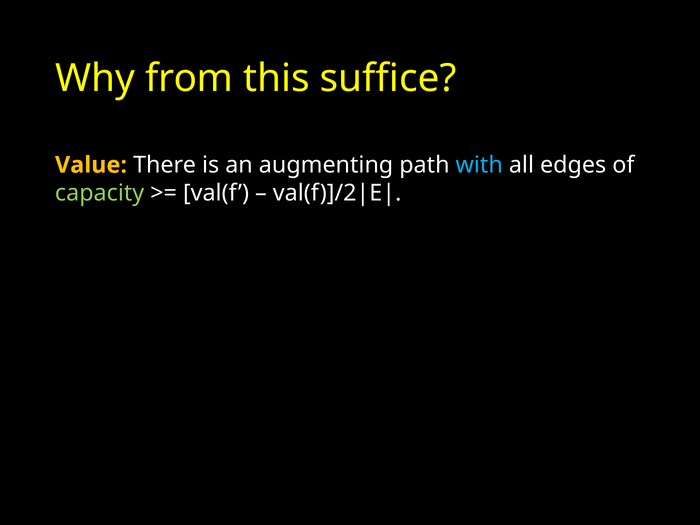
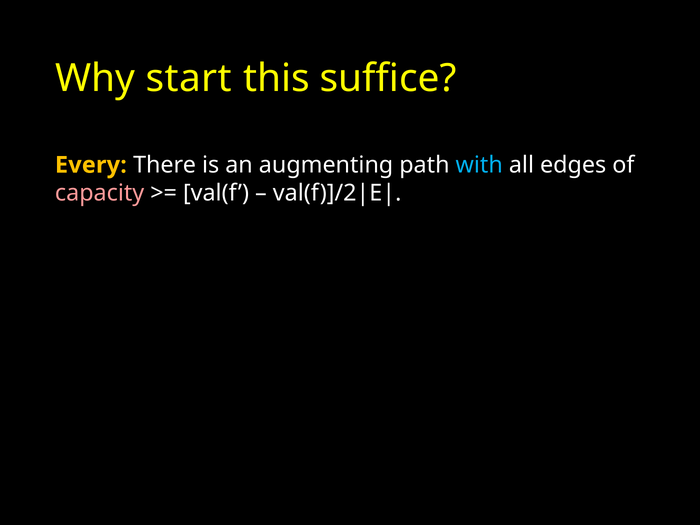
from: from -> start (189, 78)
Value: Value -> Every (91, 165)
capacity colour: light green -> pink (100, 193)
